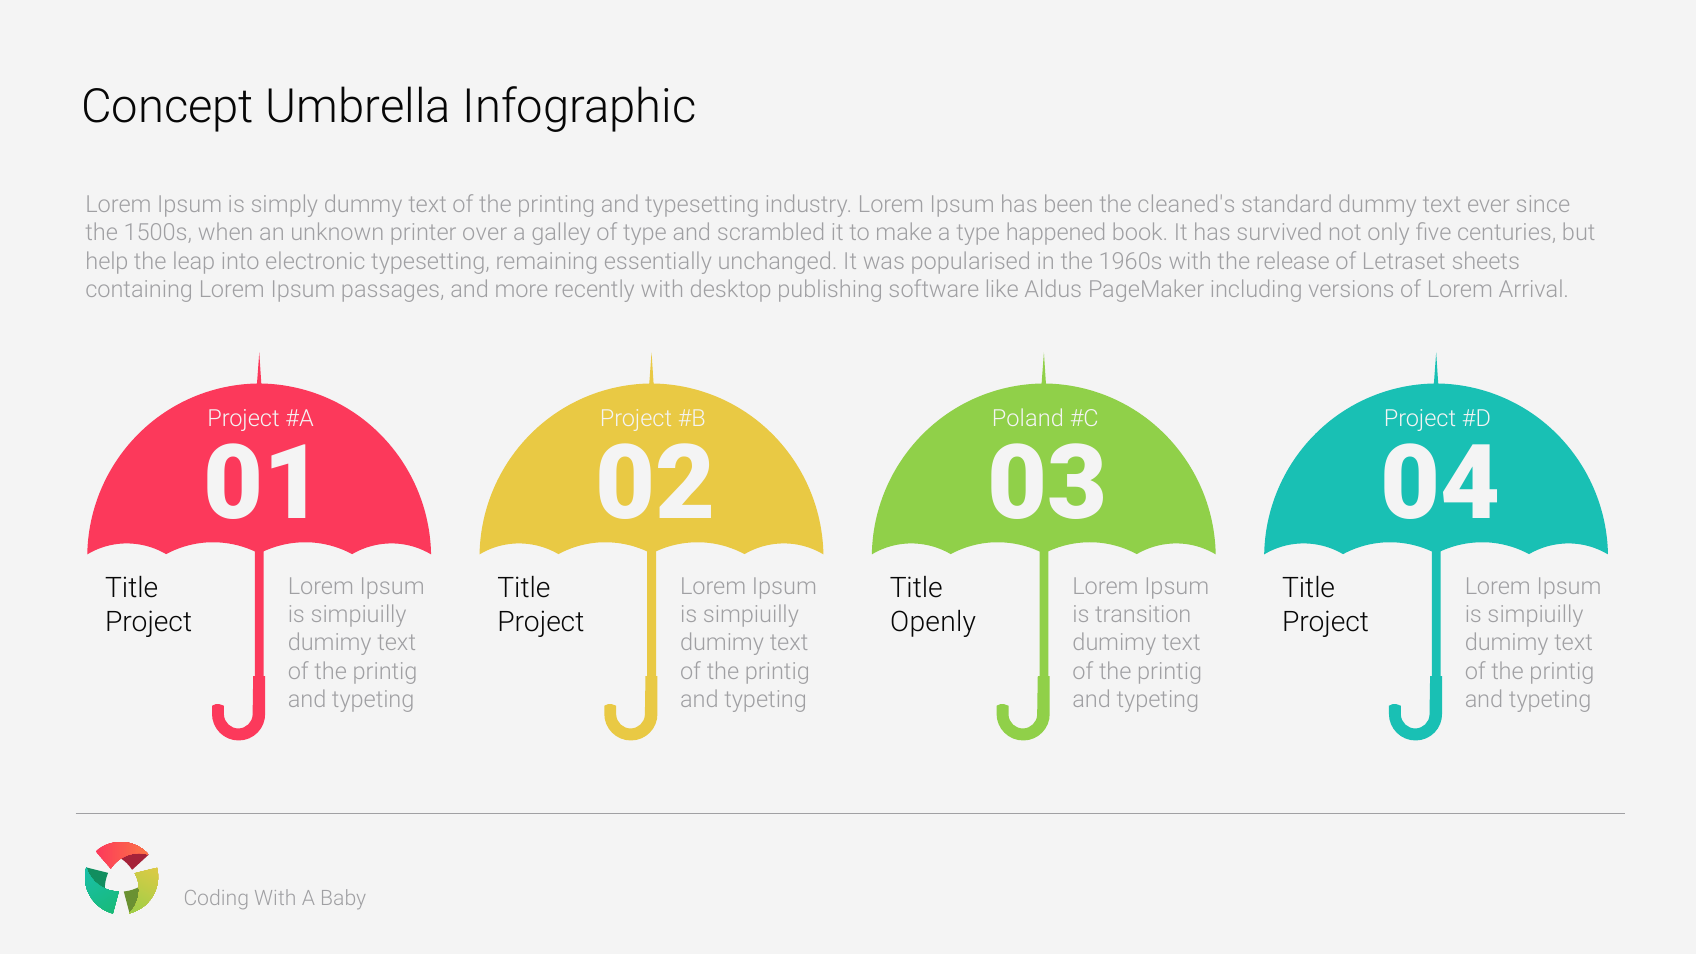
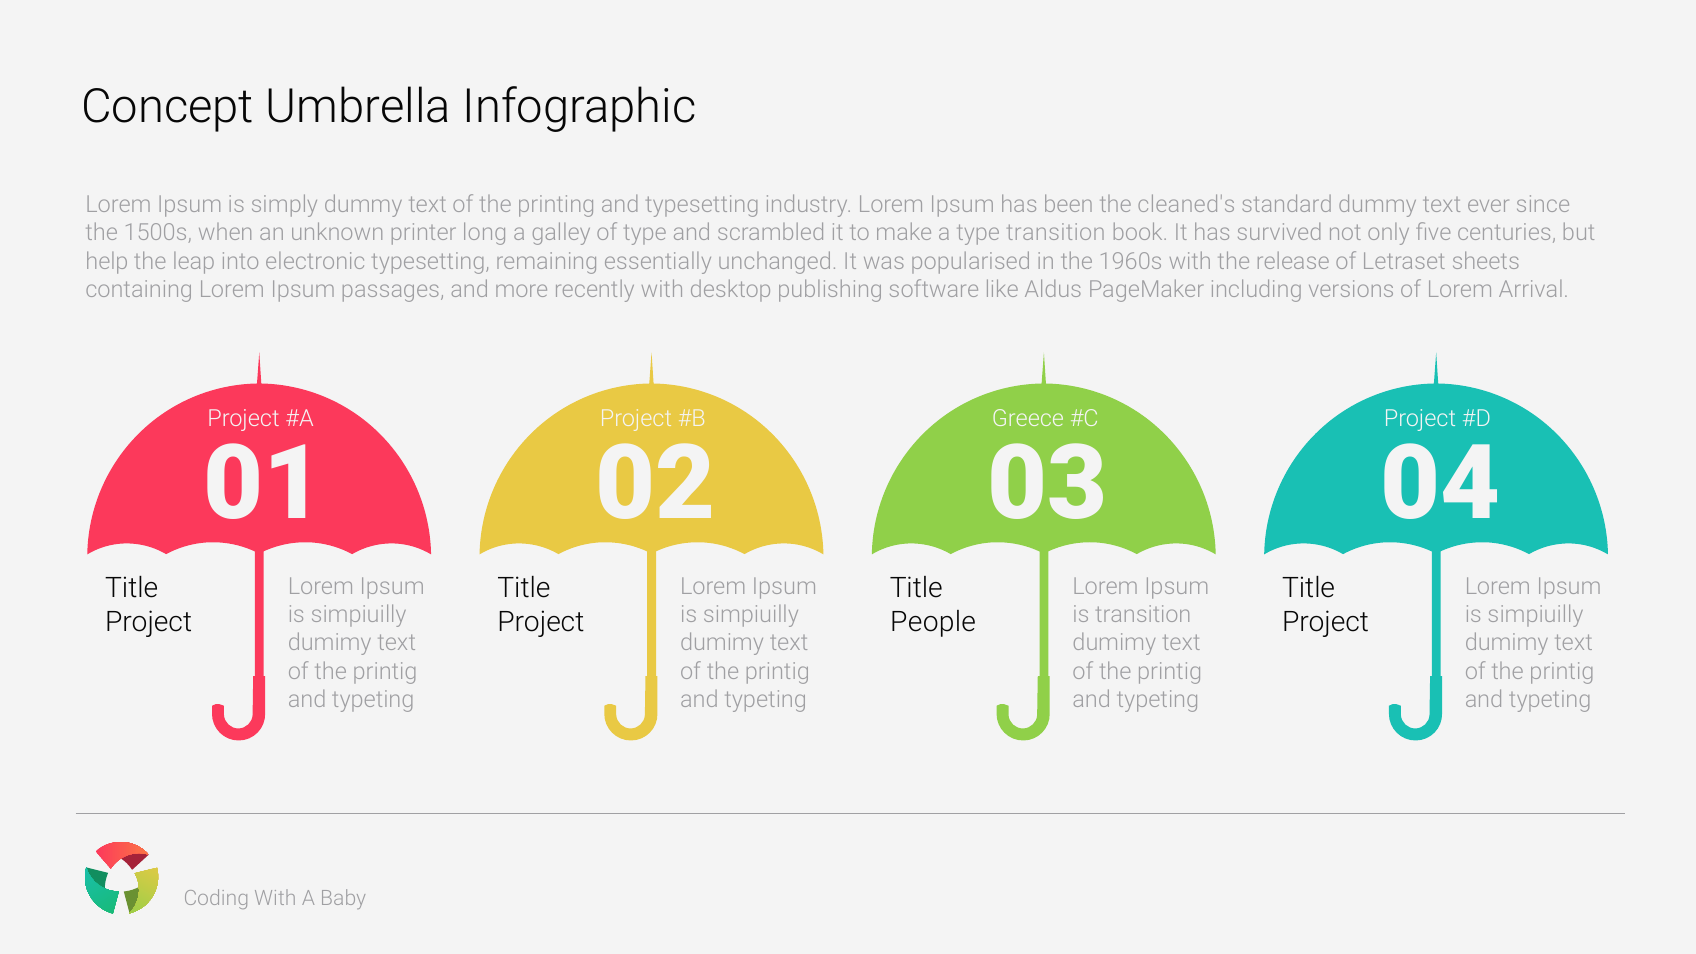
over: over -> long (485, 233)
type happened: happened -> transition (1056, 233)
Poland: Poland -> Greece (1028, 419)
Openly: Openly -> People (933, 623)
